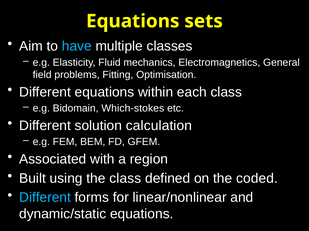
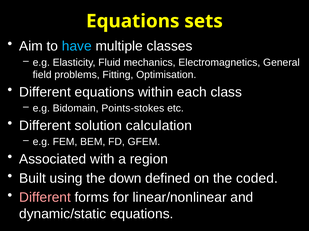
Which-stokes: Which-stokes -> Points-stokes (133, 109)
the class: class -> down (125, 179)
Different colour: light blue -> pink (45, 198)
